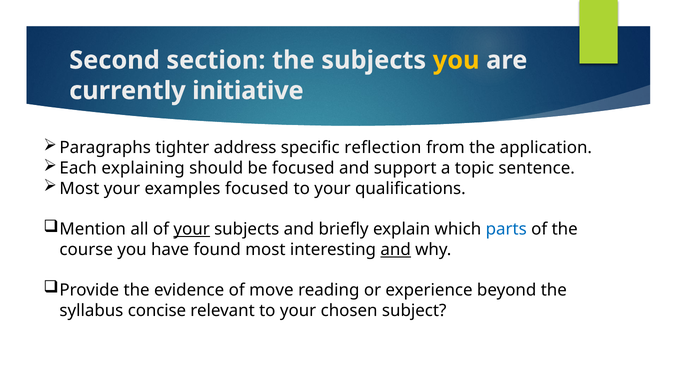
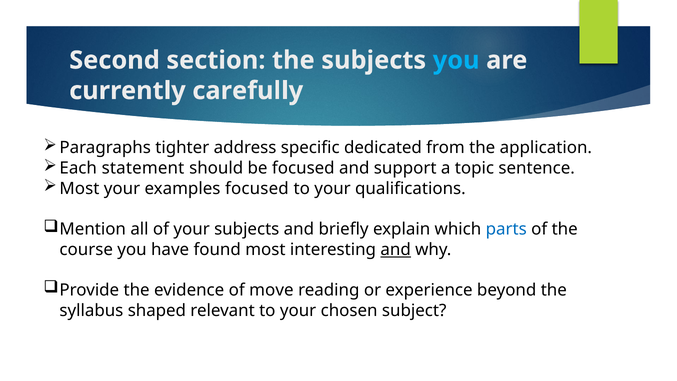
you colour: yellow -> light blue (456, 60)
initiative: initiative -> carefully (248, 91)
reflection: reflection -> dedicated (383, 148)
explaining: explaining -> statement (143, 168)
your underline: present -> none (192, 229)
concise: concise -> shaped (157, 310)
